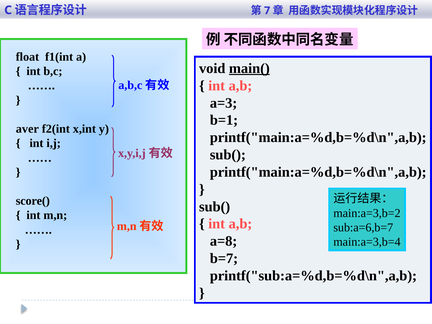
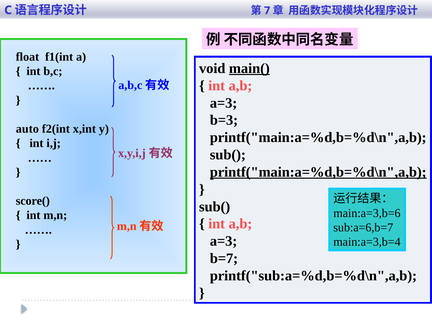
b=1: b=1 -> b=3 (224, 120)
aver: aver -> auto (27, 129)
printf("main:a=%d,b=%d\n",a,b underline: none -> present (318, 172)
main:a=3,b=2: main:a=3,b=2 -> main:a=3,b=6 (367, 213)
a=8: a=8 -> a=3 (224, 241)
